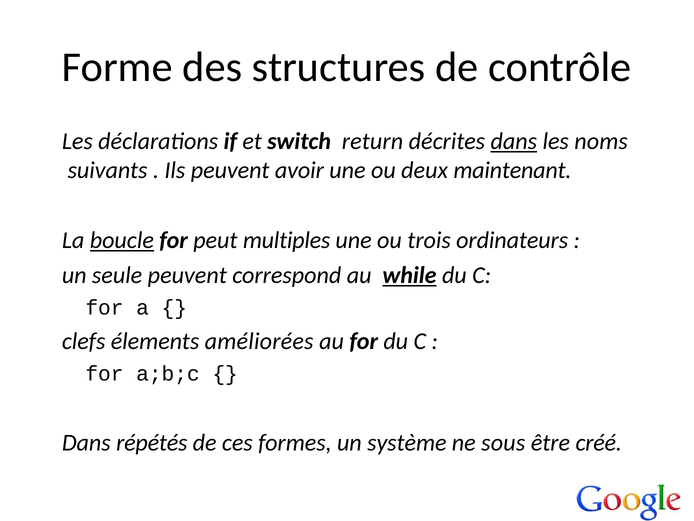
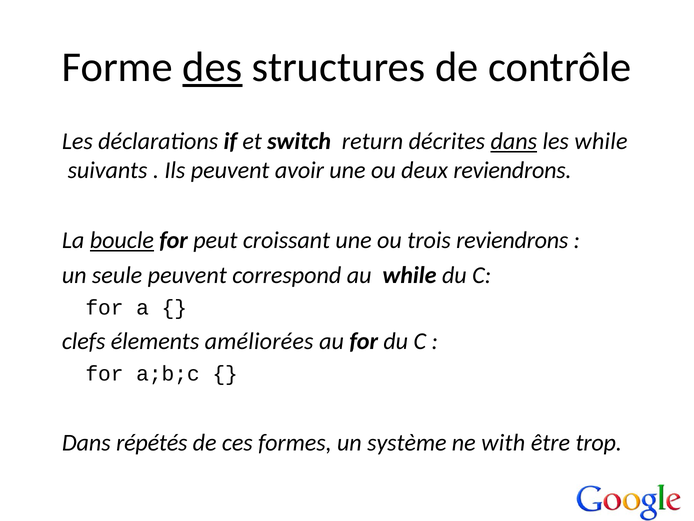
des underline: none -> present (212, 67)
les noms: noms -> while (601, 141)
deux maintenant: maintenant -> reviendrons (512, 170)
multiples: multiples -> croissant (287, 240)
trois ordinateurs: ordinateurs -> reviendrons (512, 240)
while underline: present -> none (409, 275)
sous: sous -> with (503, 442)
créé: créé -> trop (599, 442)
